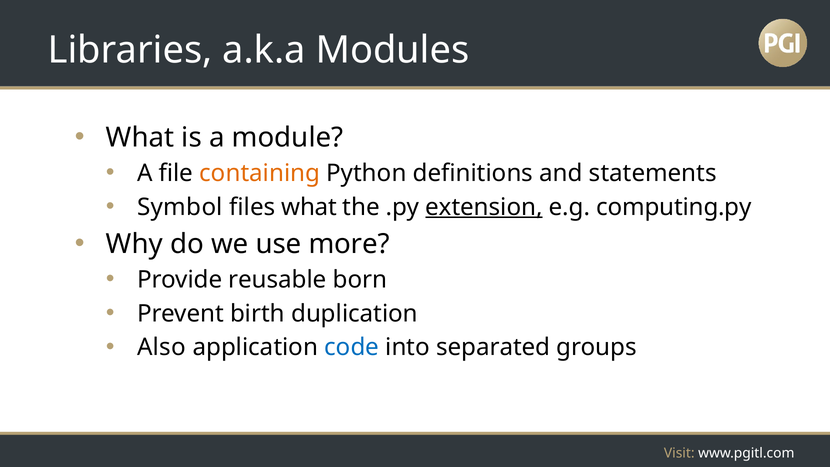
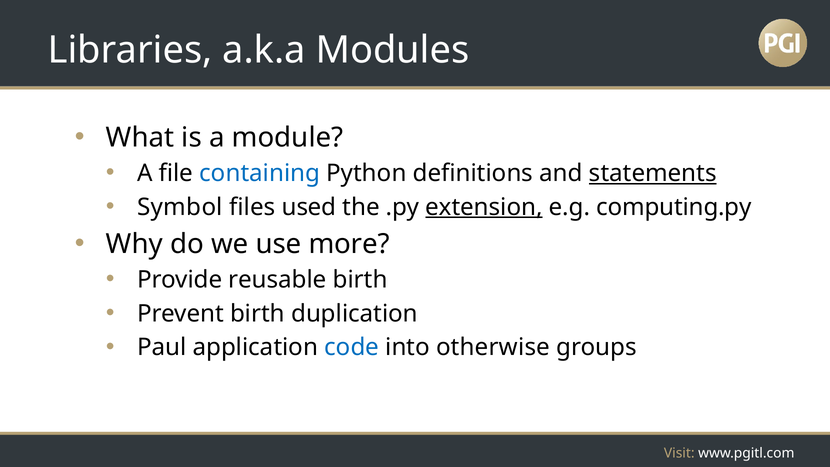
containing colour: orange -> blue (260, 173)
statements underline: none -> present (653, 173)
files what: what -> used (309, 207)
reusable born: born -> birth (360, 280)
Also: Also -> Paul (162, 347)
separated: separated -> otherwise (493, 347)
